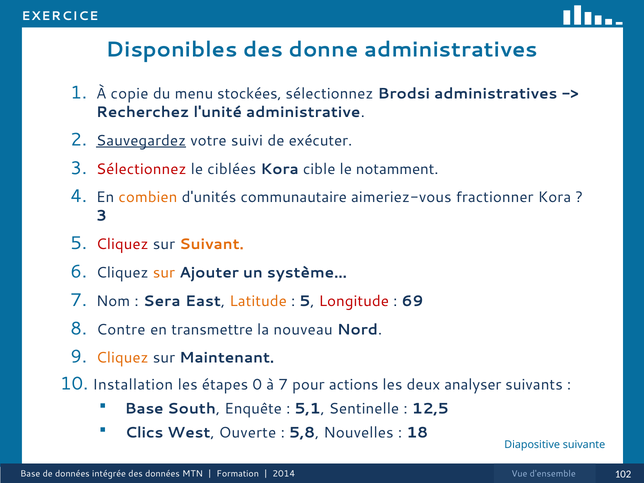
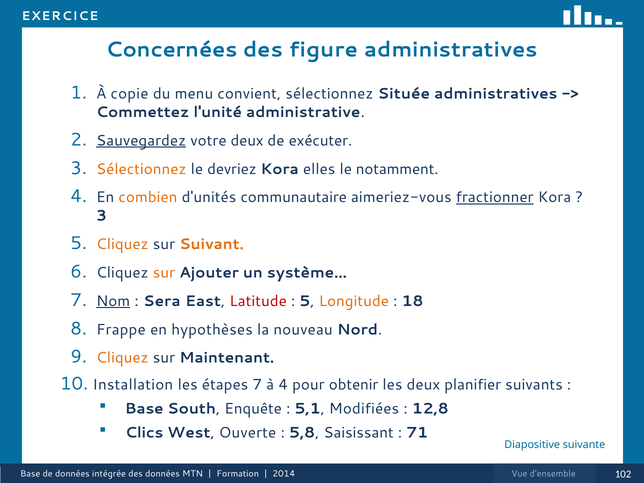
Disponibles: Disponibles -> Concernées (172, 50)
donne: donne -> figure (324, 50)
stockées: stockées -> convient (249, 94)
Brodsi: Brodsi -> Située (404, 94)
Recherchez: Recherchez -> Commettez (143, 112)
votre suivi: suivi -> deux (247, 141)
Sélectionnez colour: red -> orange (141, 169)
ciblées: ciblées -> devriez (232, 169)
cible: cible -> elles (319, 169)
fractionner underline: none -> present (495, 197)
Cliquez colour: red -> orange (122, 244)
Nom underline: none -> present (113, 301)
Latitude colour: orange -> red (258, 301)
Longitude colour: red -> orange (354, 301)
69: 69 -> 18 (413, 301)
Contre: Contre -> Frappe (121, 330)
transmettre: transmettre -> hypothèses (212, 330)
étapes 0: 0 -> 7 (257, 385)
à 7: 7 -> 4 (283, 385)
actions: actions -> obtenir (354, 385)
analyser: analyser -> planifier (473, 385)
Sentinelle: Sentinelle -> Modifiées (364, 409)
12,5: 12,5 -> 12,8 (430, 409)
Nouvelles: Nouvelles -> Saisissant (359, 433)
18: 18 -> 71 (417, 433)
